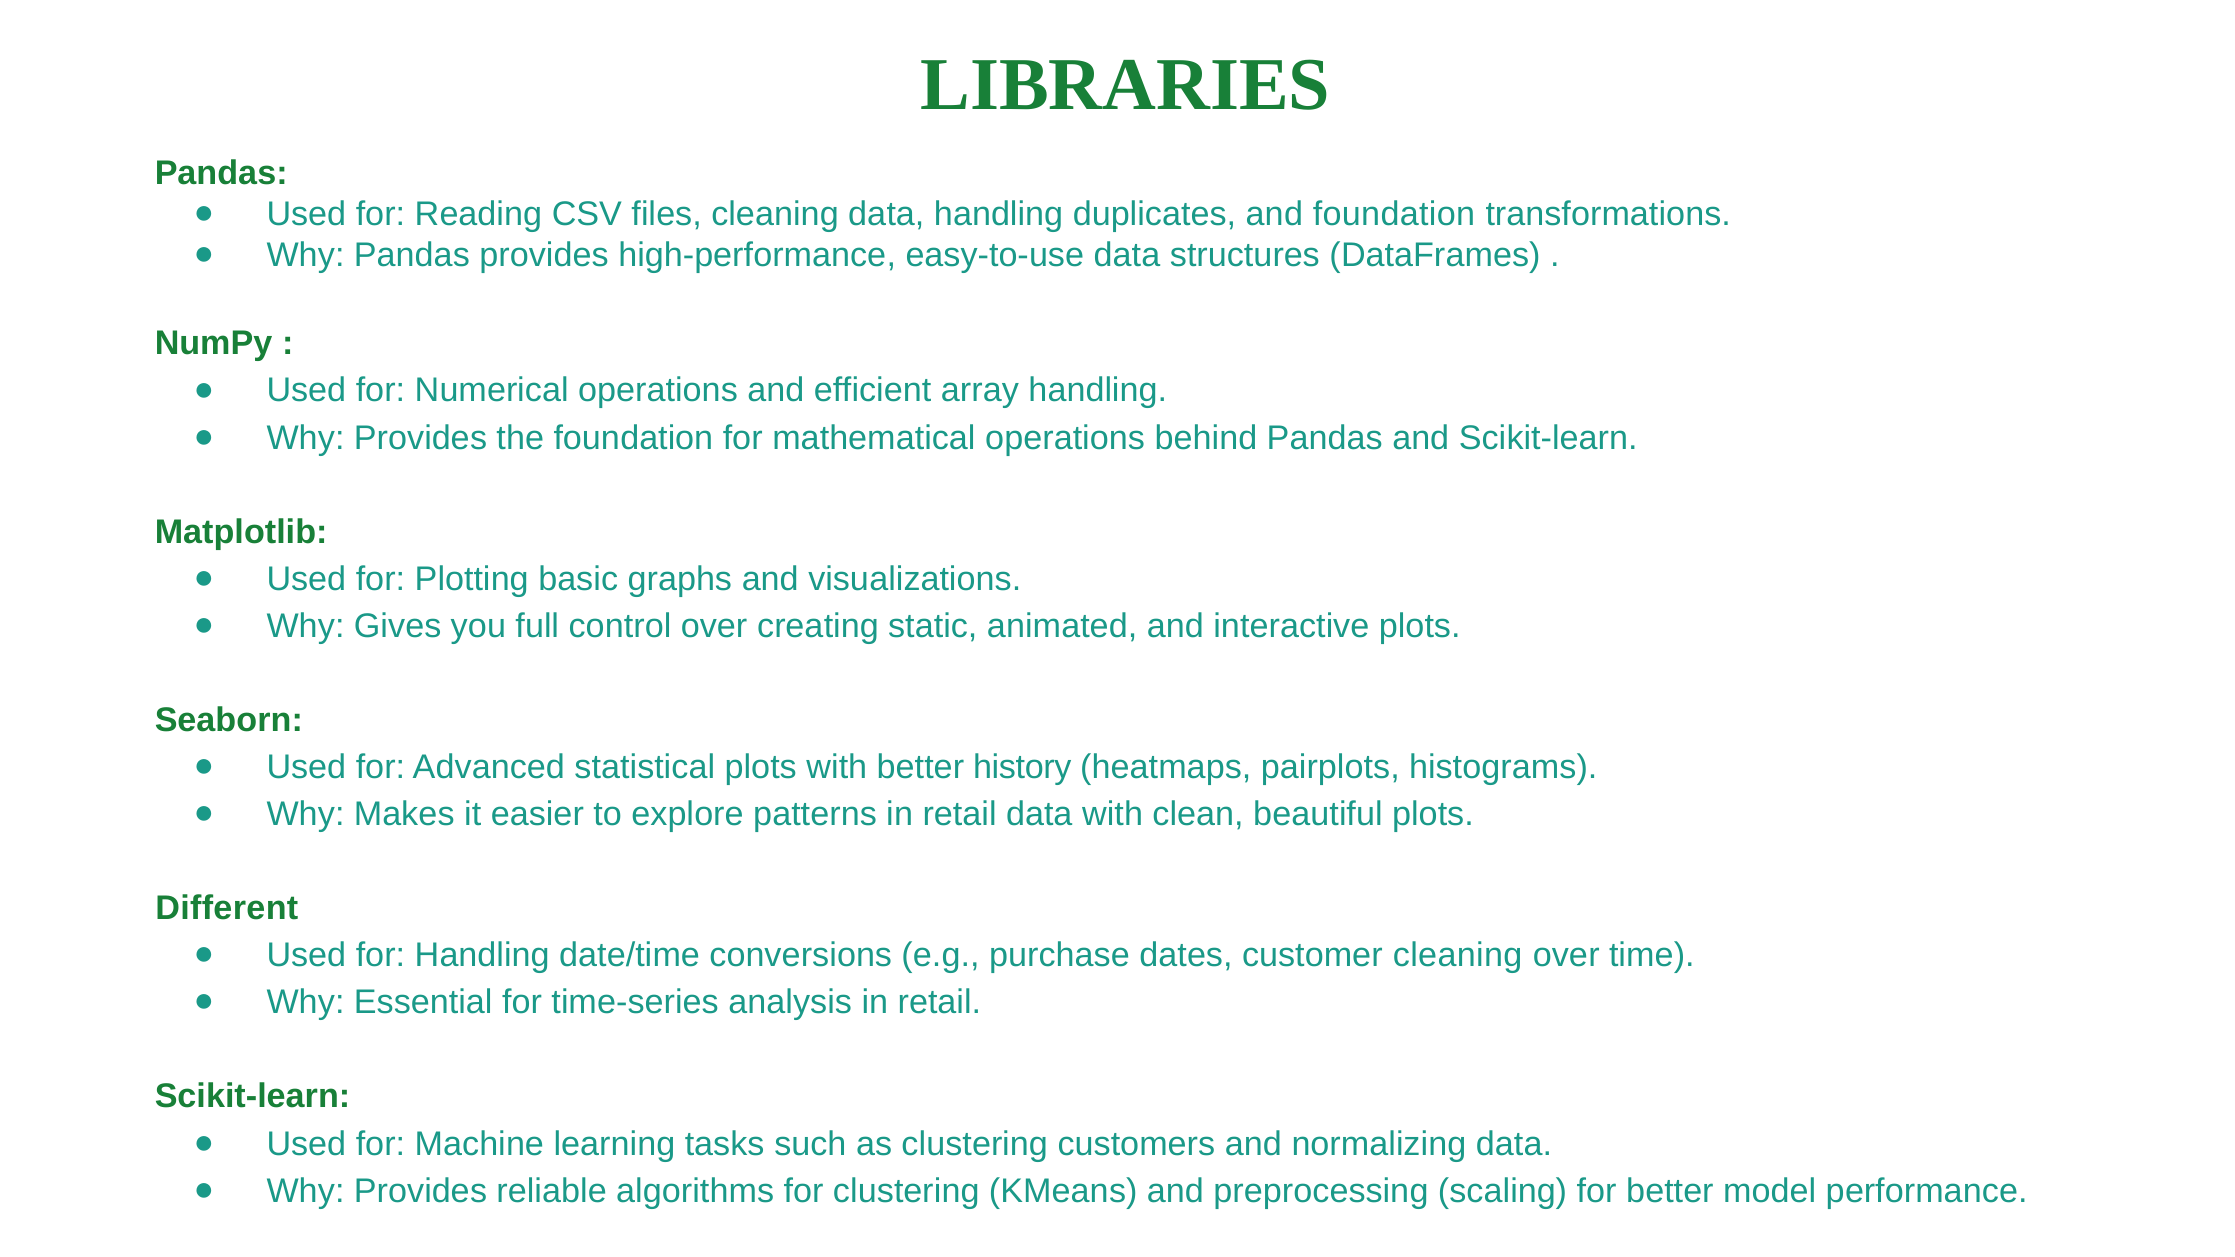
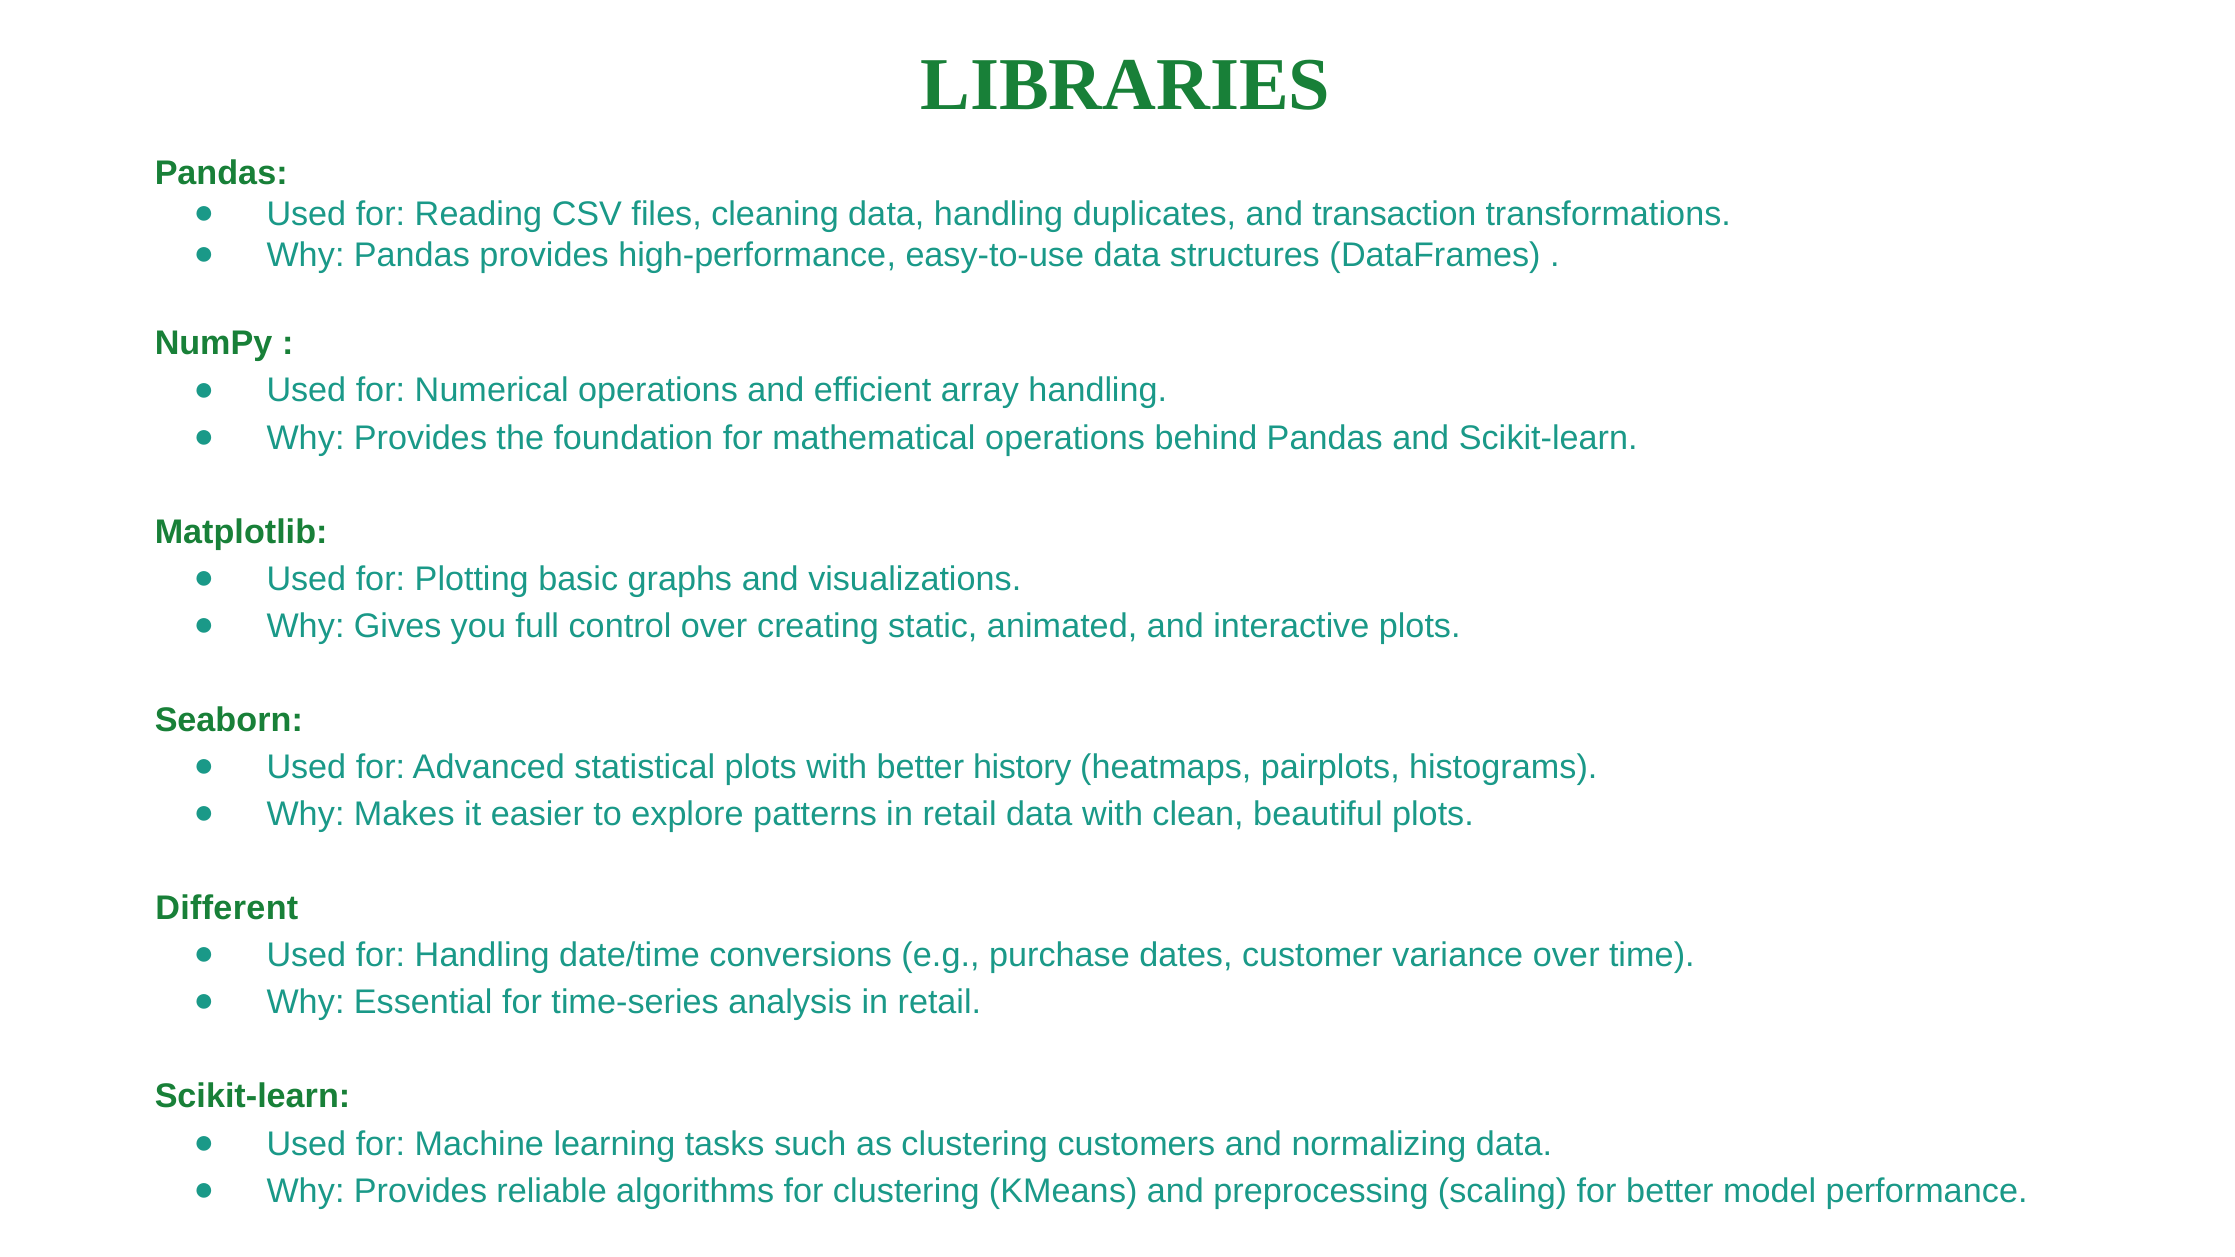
and foundation: foundation -> transaction (1394, 215)
customer cleaning: cleaning -> variance (1458, 956)
